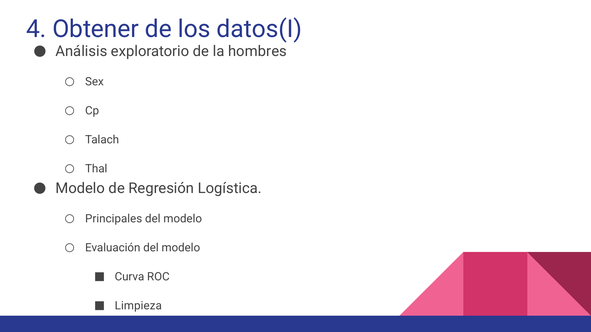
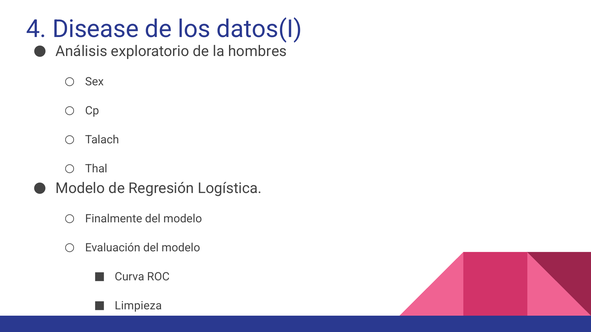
Obtener: Obtener -> Disease (96, 29)
Principales: Principales -> Finalmente (114, 219)
